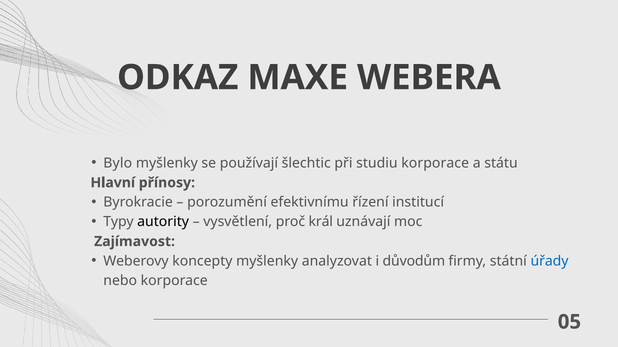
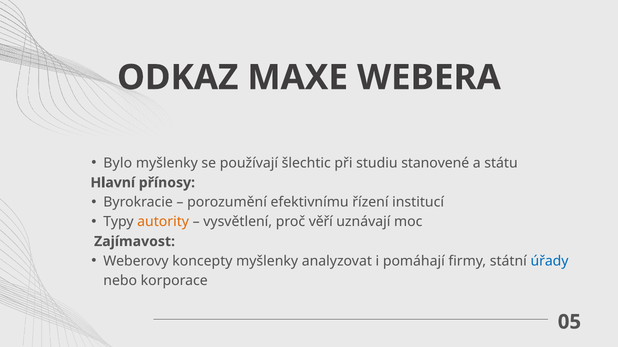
studiu korporace: korporace -> stanovené (435, 163)
autority colour: black -> orange (163, 222)
král: král -> věří (321, 222)
důvodům: důvodům -> pomáhají (414, 262)
